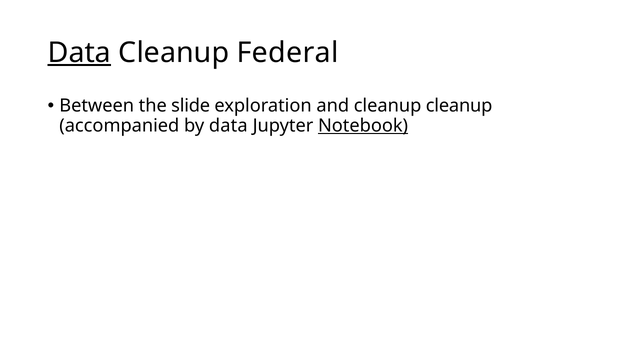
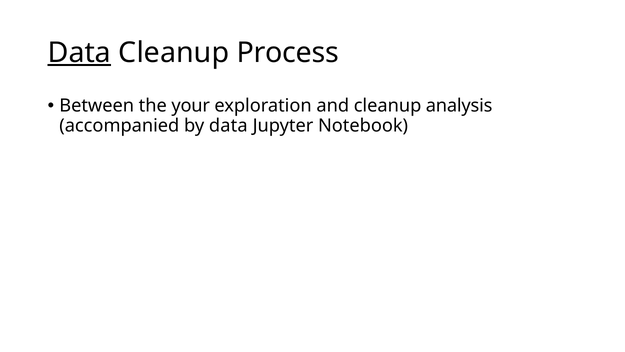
Federal: Federal -> Process (288, 53)
slide: slide -> your (191, 106)
cleanup cleanup: cleanup -> analysis (459, 106)
Notebook underline: present -> none (363, 125)
